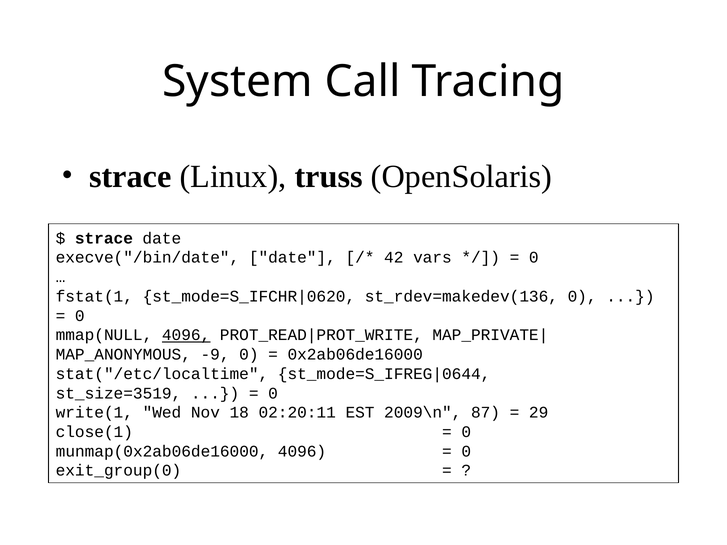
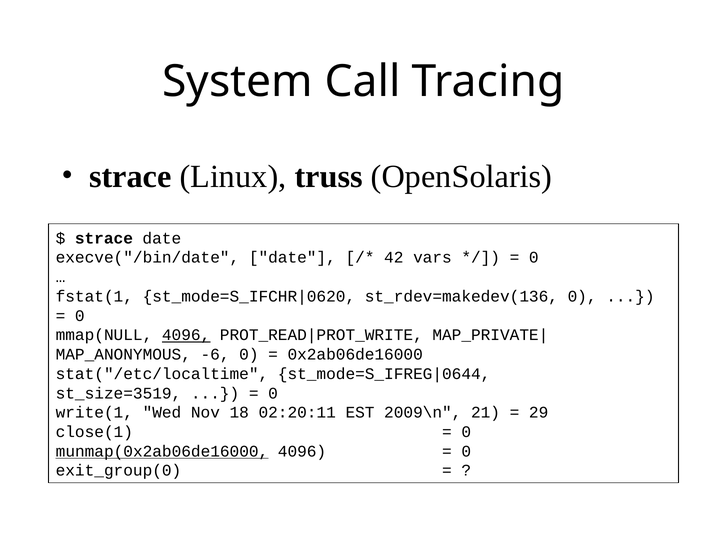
-9: -9 -> -6 (215, 355)
87: 87 -> 21 (486, 413)
munmap(0x2ab06de16000 underline: none -> present (162, 452)
